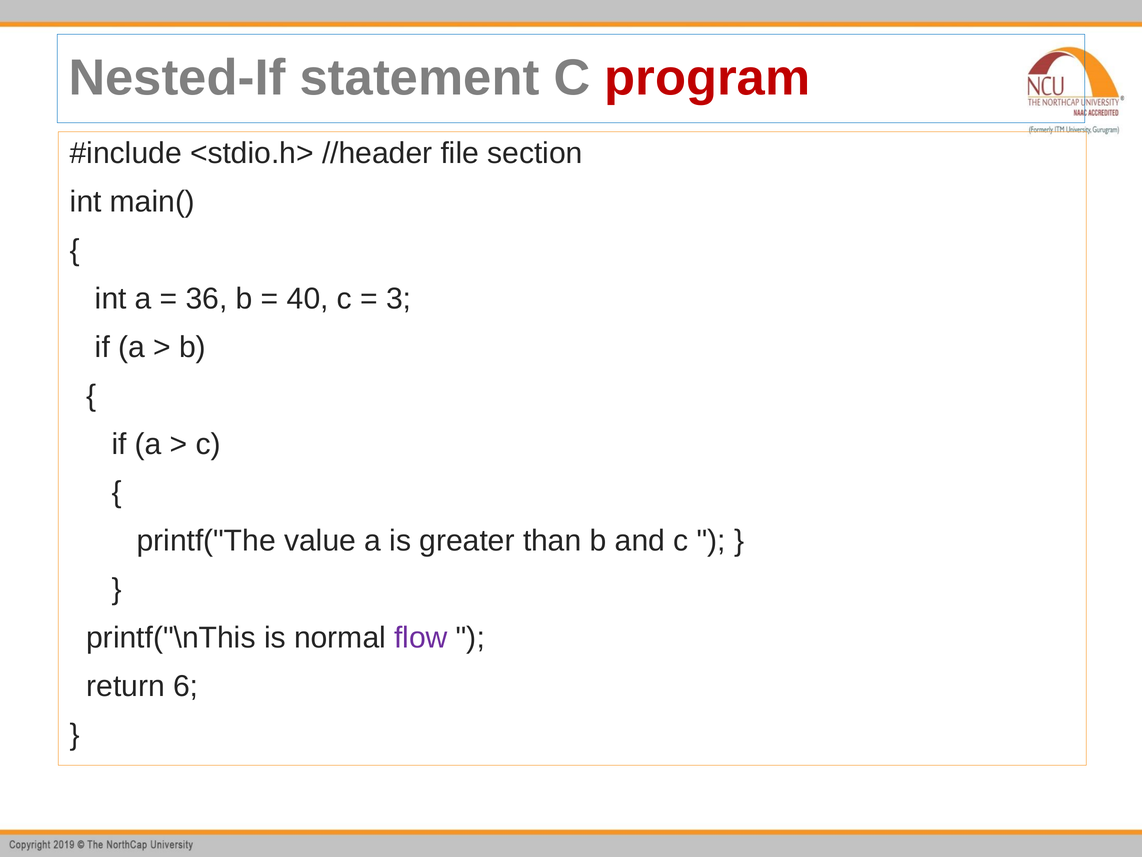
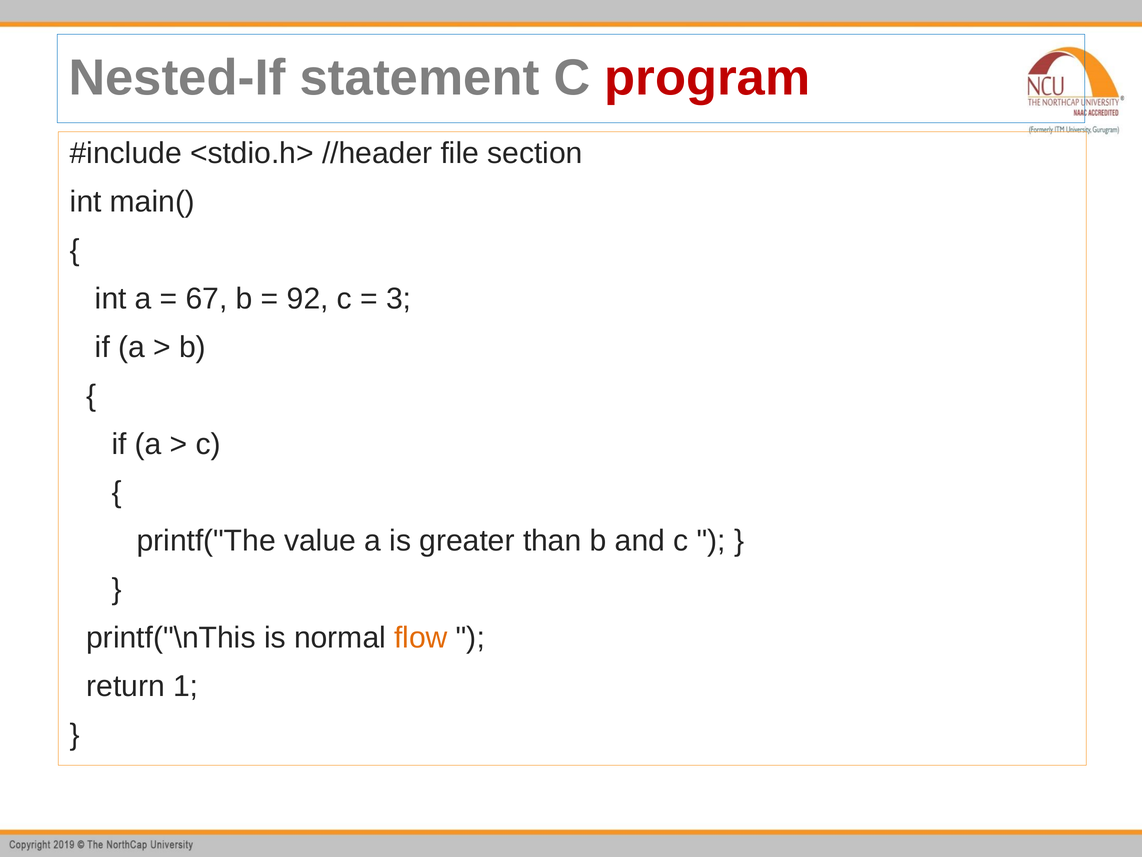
36: 36 -> 67 (207, 299)
40: 40 -> 92 (308, 299)
flow colour: purple -> orange (421, 637)
6: 6 -> 1 (186, 686)
